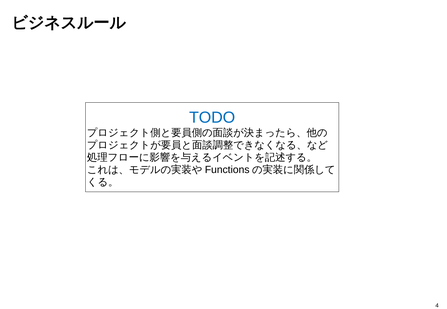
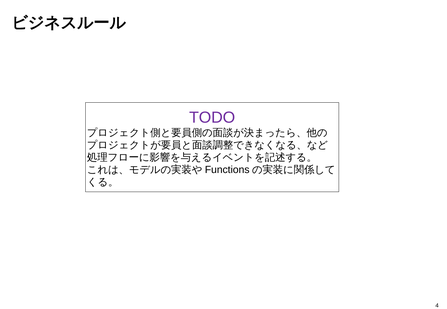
TODO colour: blue -> purple (212, 118)
